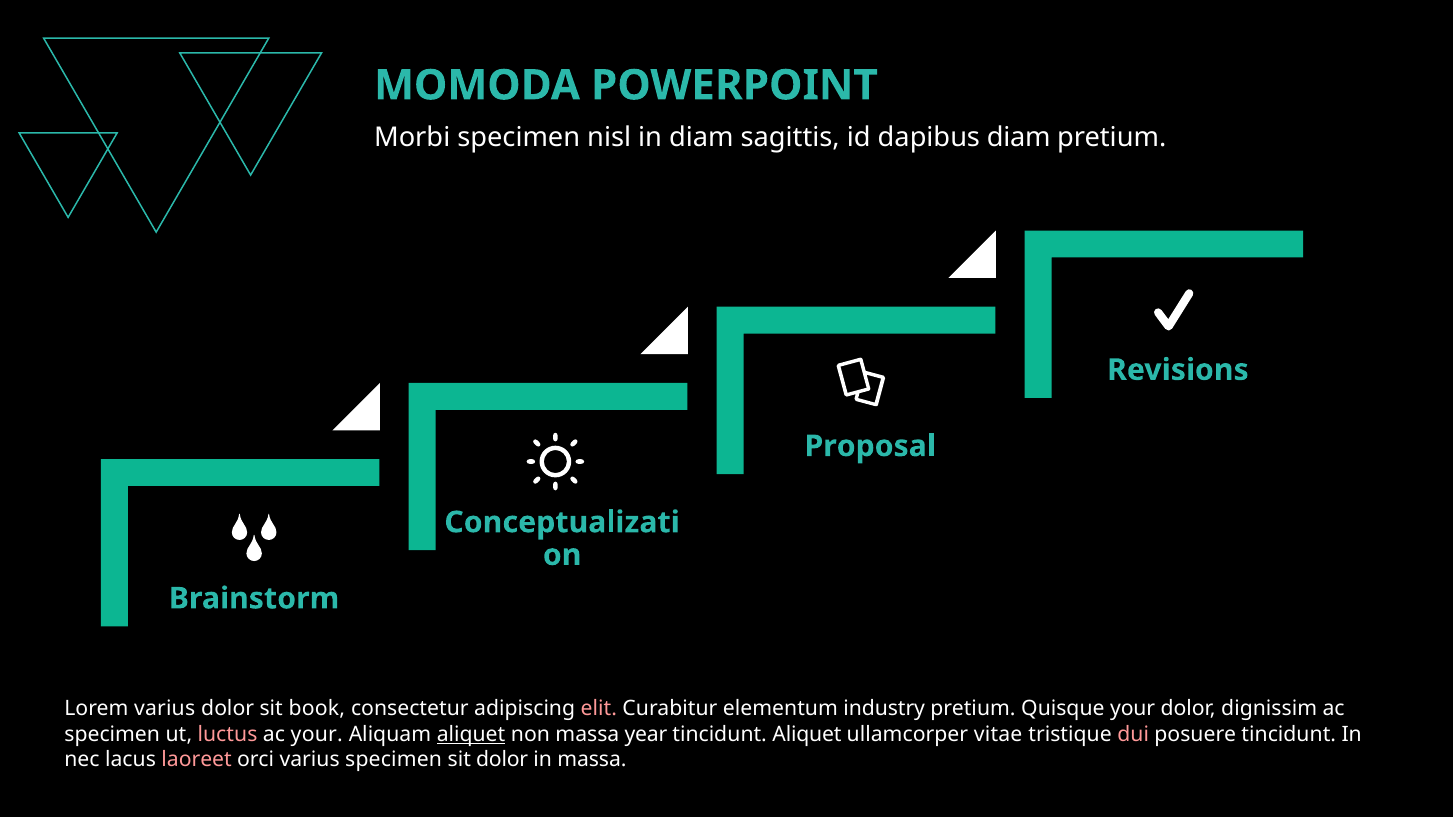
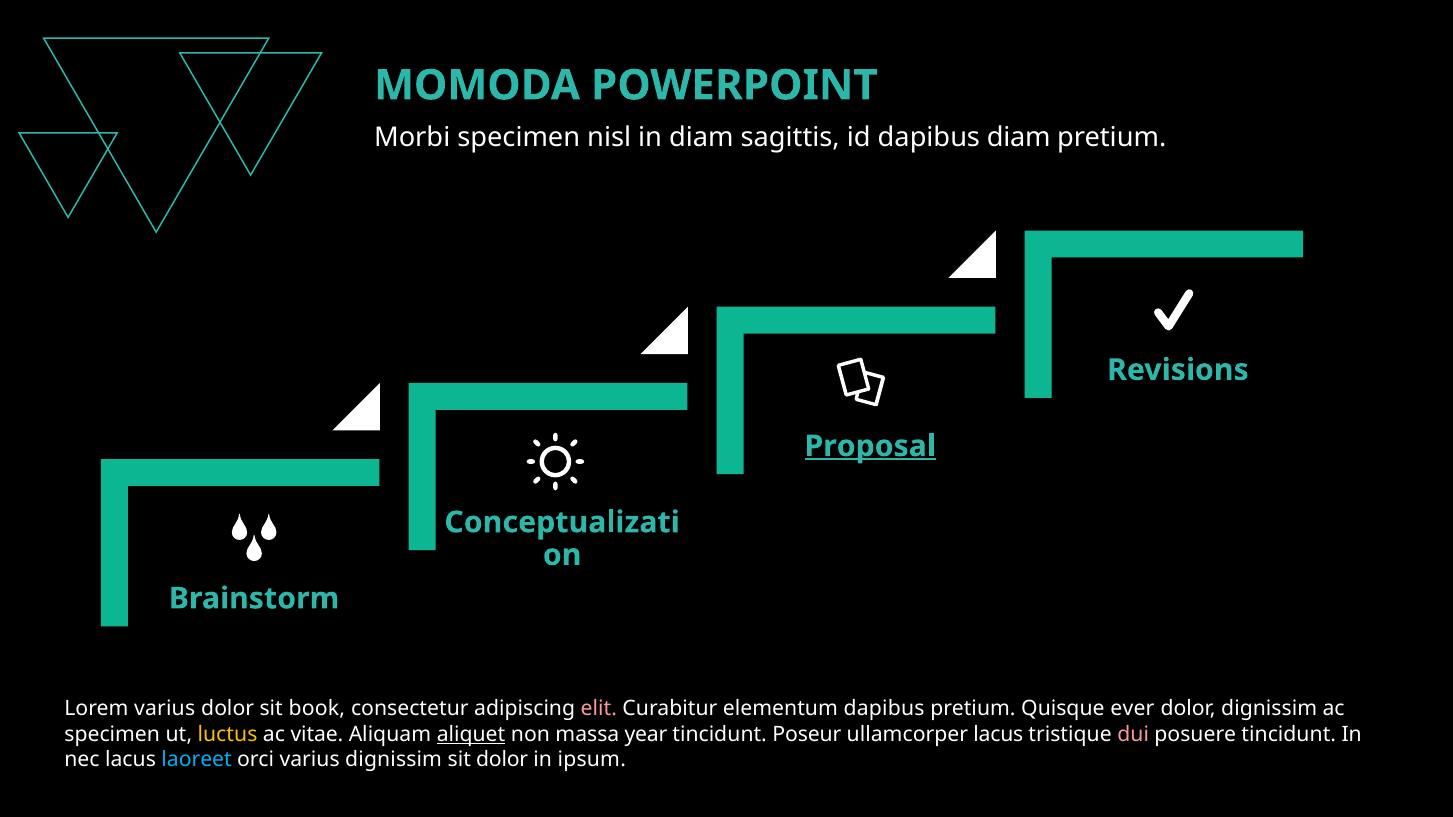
Proposal underline: none -> present (870, 446)
elementum industry: industry -> dapibus (884, 709)
Quisque your: your -> ever (1132, 709)
luctus colour: pink -> yellow (227, 734)
ac your: your -> vitae (317, 734)
tincidunt Aliquet: Aliquet -> Poseur (807, 734)
ullamcorper vitae: vitae -> lacus (998, 734)
laoreet colour: pink -> light blue (197, 760)
varius specimen: specimen -> dignissim (394, 760)
in massa: massa -> ipsum (592, 760)
